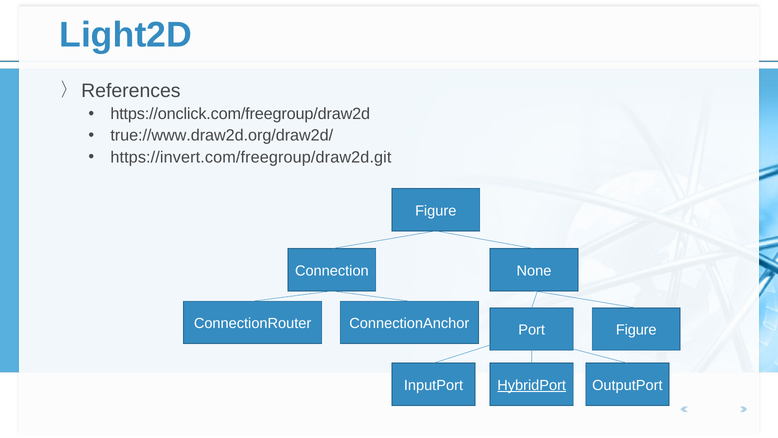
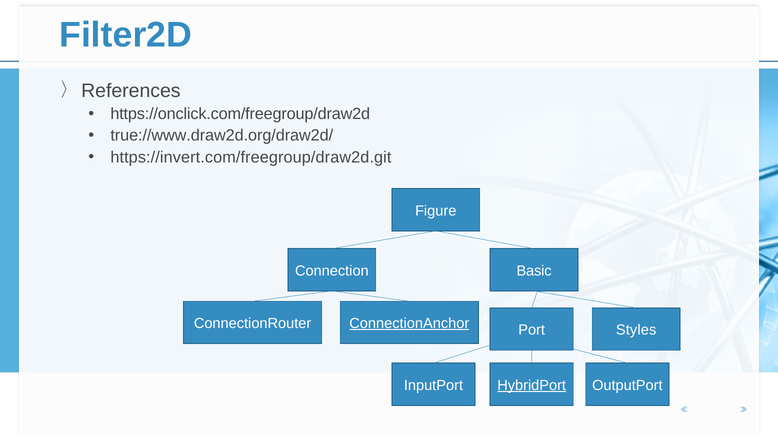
Light2D: Light2D -> Filter2D (126, 35)
None: None -> Basic (534, 271)
ConnectionAnchor underline: none -> present (409, 323)
Figure: Figure -> Styles (636, 330)
